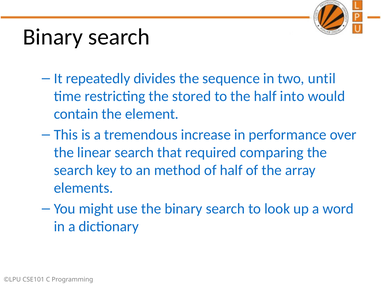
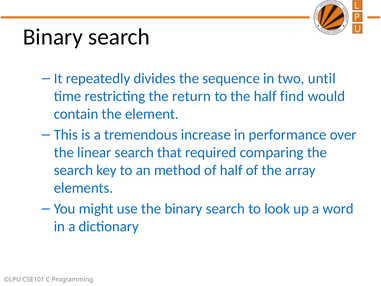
stored: stored -> return (192, 96)
into: into -> find (292, 96)
